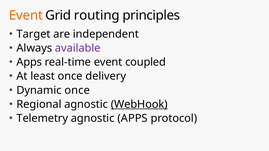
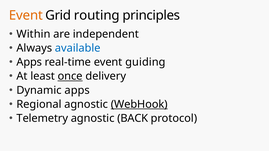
Target: Target -> Within (33, 34)
available colour: purple -> blue (78, 48)
coupled: coupled -> guiding (145, 62)
once underline: none -> present (70, 76)
Dynamic once: once -> apps (77, 90)
agnostic APPS: APPS -> BACK (133, 119)
